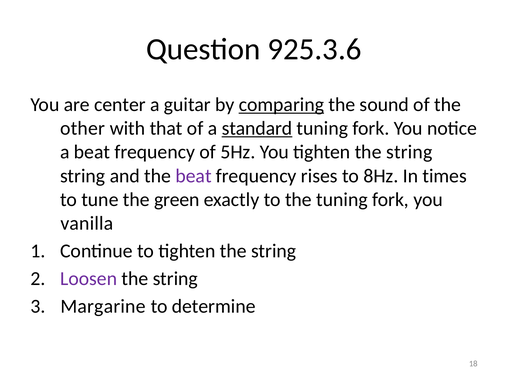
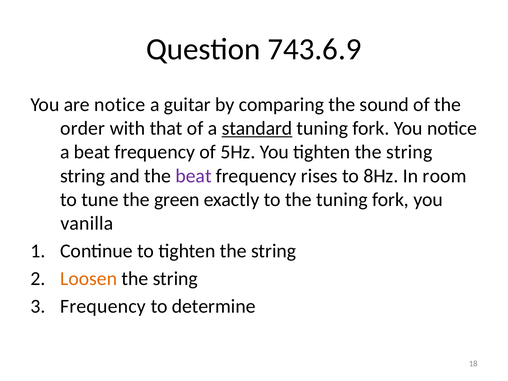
925.3.6: 925.3.6 -> 743.6.9 (314, 49)
are center: center -> notice (120, 105)
comparing underline: present -> none (281, 105)
other: other -> order (83, 128)
times: times -> room (445, 176)
Loosen colour: purple -> orange (89, 279)
Margarine: Margarine -> Frequency (103, 306)
